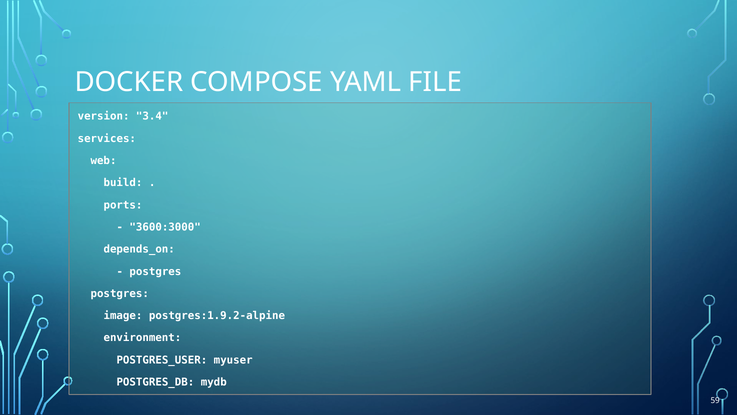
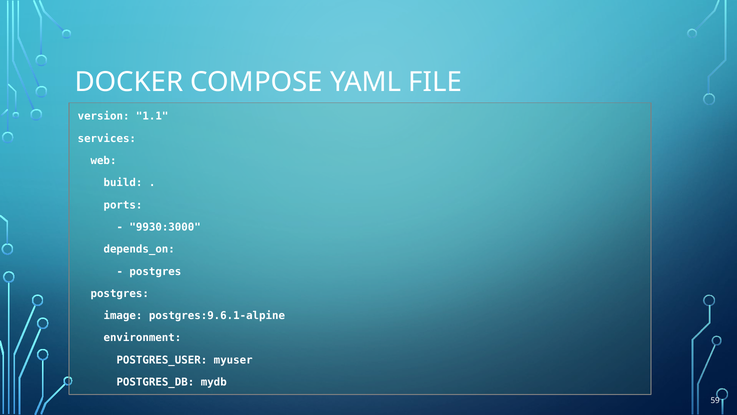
3.4: 3.4 -> 1.1 (152, 116)
3600:3000: 3600:3000 -> 9930:3000 (165, 227)
postgres:1.9.2-alpine: postgres:1.9.2-alpine -> postgres:9.6.1-alpine (217, 315)
